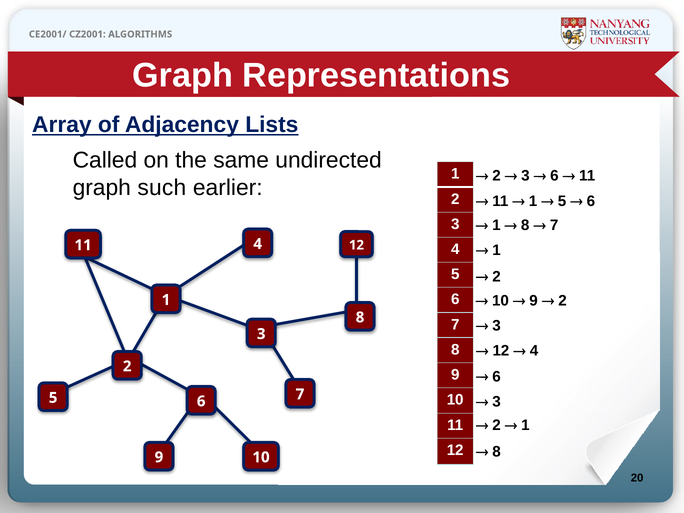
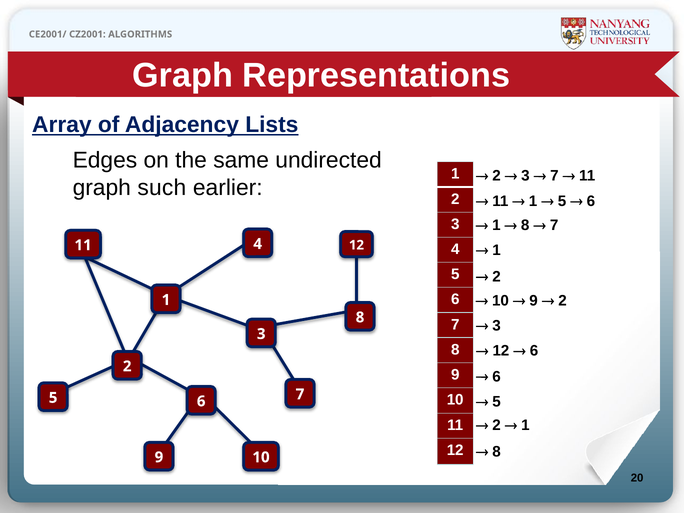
Called: Called -> Edges (105, 160)
6: 6 -> 7 (554, 176)
4: 4 -> 6 (534, 351)
3: 3 -> 5 (497, 402)
